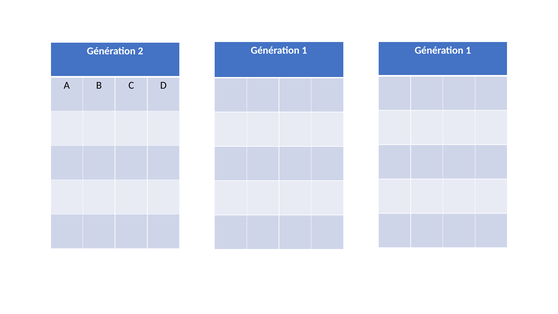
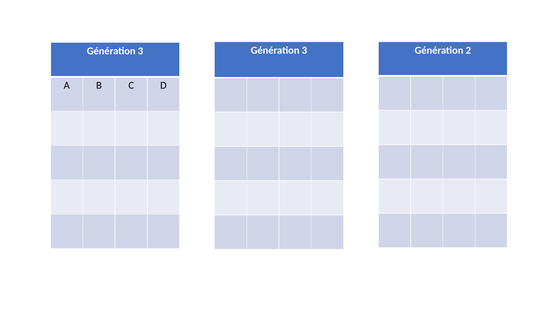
1: 1 -> 3 (304, 50)
1: 1 -> 2 (468, 50)
2: 2 -> 3 (141, 51)
